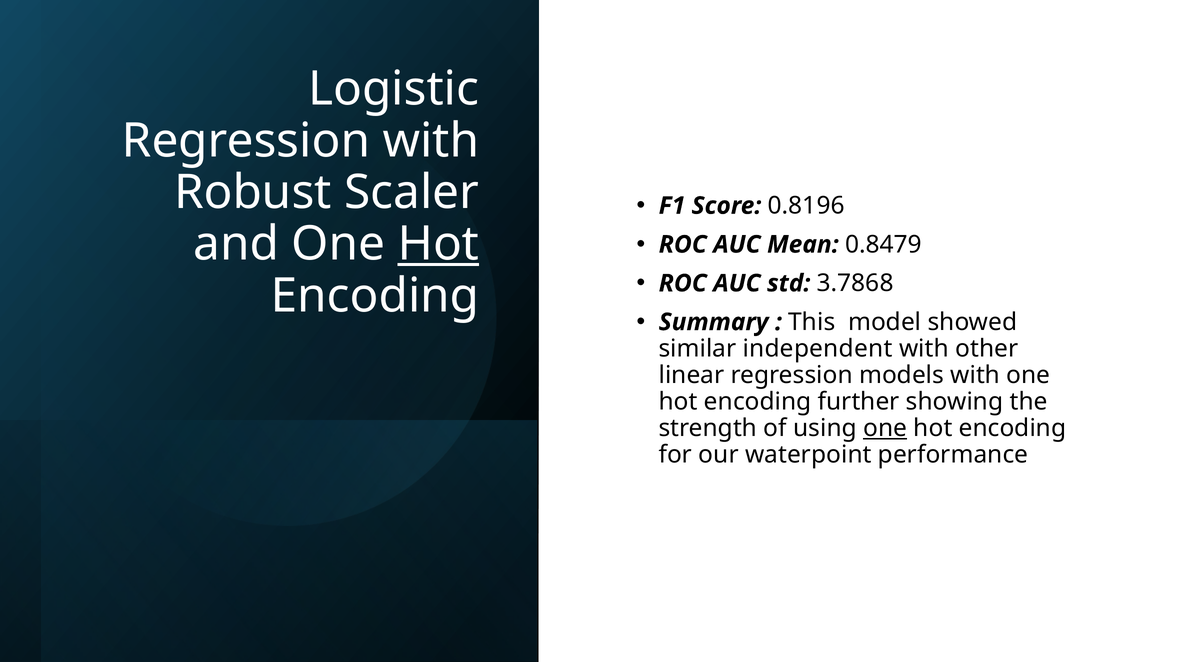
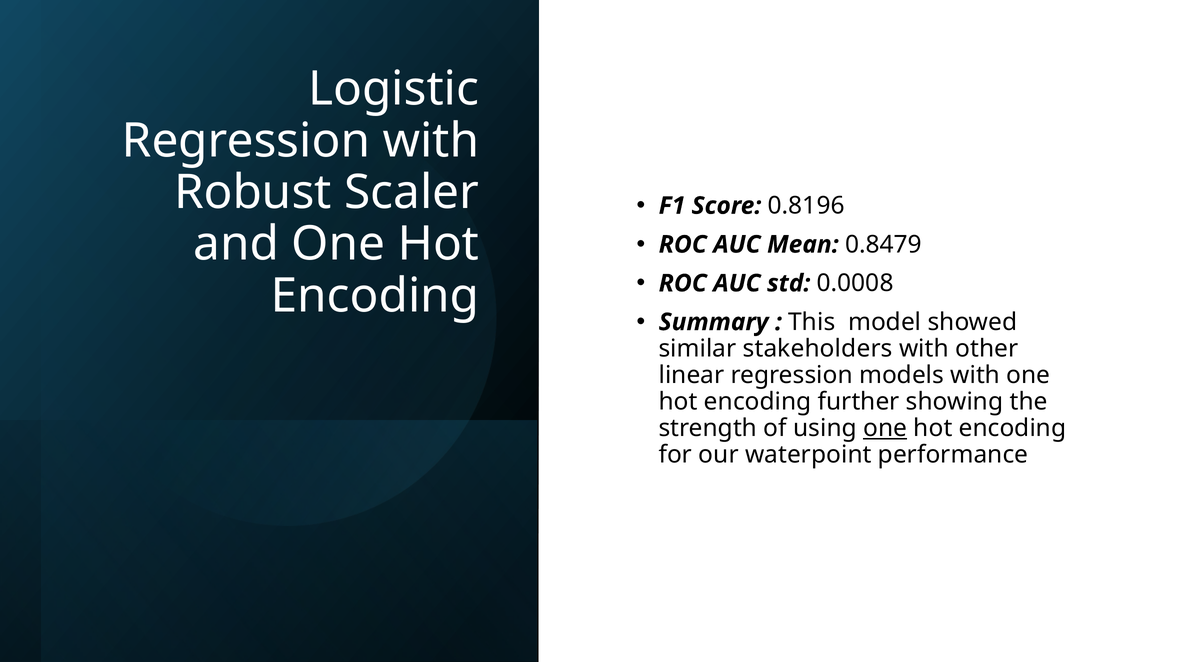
Hot underline: present -> none (438, 244)
3.7868: 3.7868 -> 0.0008 (855, 283)
independent: independent -> stakeholders (818, 349)
